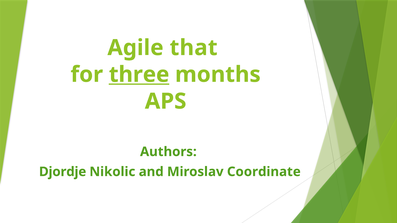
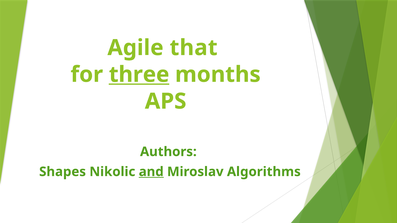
Djordje: Djordje -> Shapes (63, 172)
and underline: none -> present (151, 172)
Coordinate: Coordinate -> Algorithms (264, 172)
